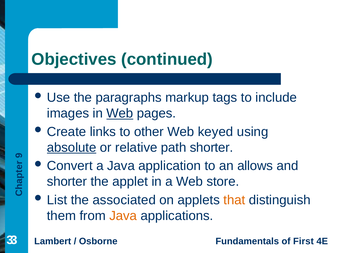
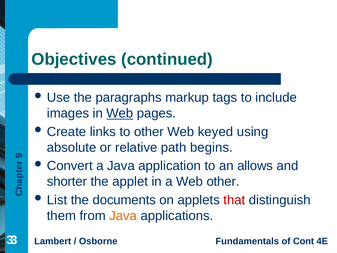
absolute underline: present -> none (72, 147)
path shorter: shorter -> begins (211, 147)
Web store: store -> other (223, 181)
associated: associated -> documents (124, 200)
that colour: orange -> red (234, 200)
First: First -> Cont (304, 241)
